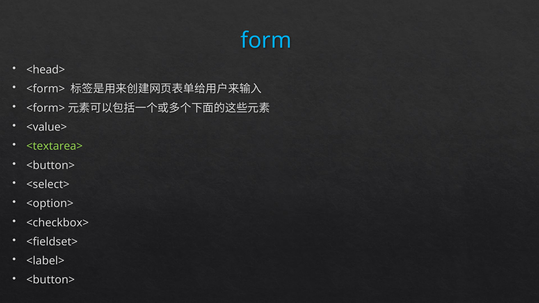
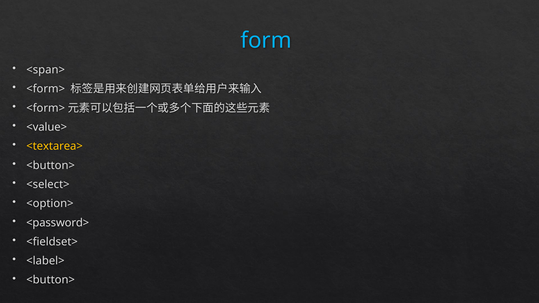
<head>: <head> -> <span> (46, 70)
<textarea> colour: light green -> yellow (55, 146)
<checkbox>: <checkbox> -> <password> (58, 223)
